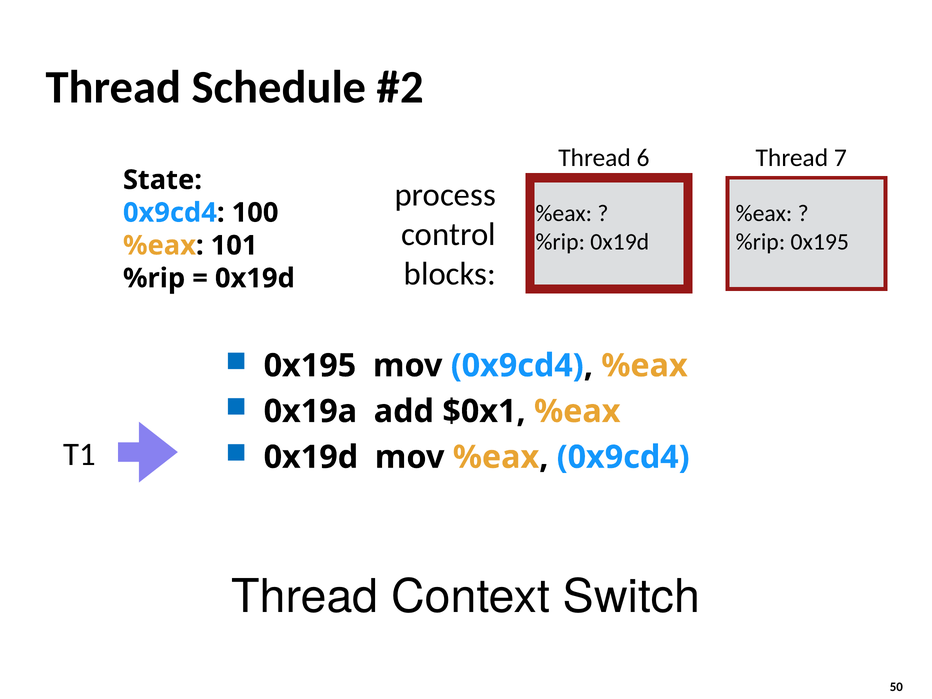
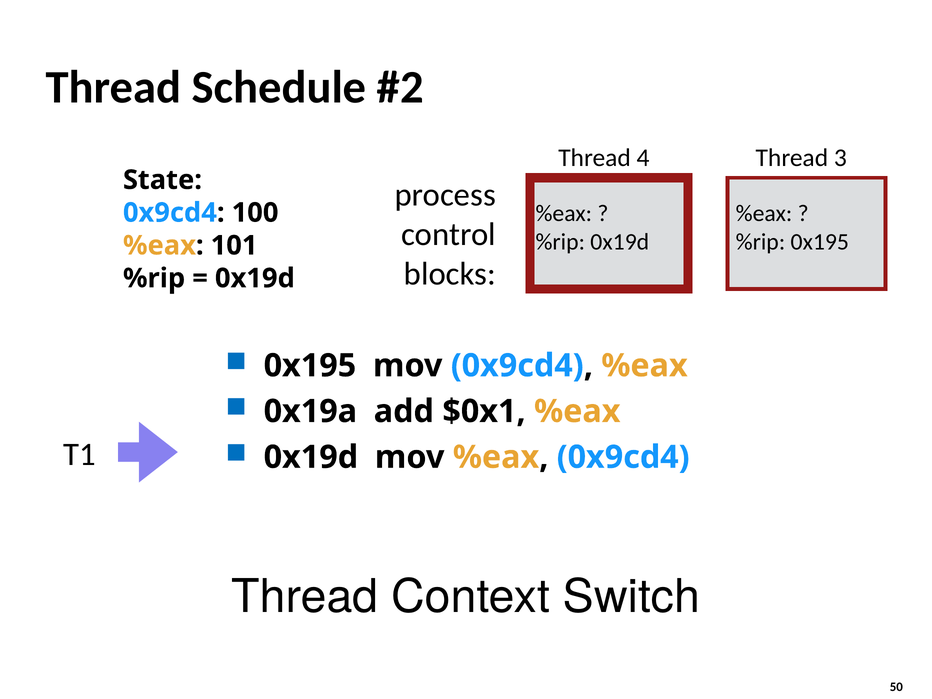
6: 6 -> 4 (643, 158)
7: 7 -> 3 (840, 158)
